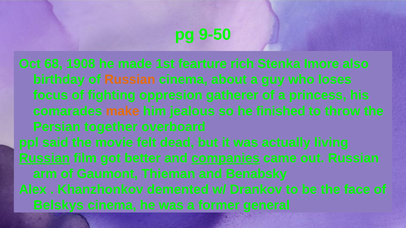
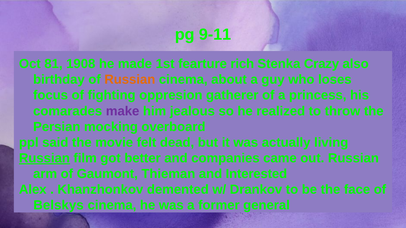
9-50: 9-50 -> 9-11 (215, 35)
68: 68 -> 81 (53, 64)
Imore: Imore -> Crazy (322, 64)
make colour: orange -> purple (123, 111)
finished: finished -> realized (281, 111)
together: together -> mocking (111, 127)
companies underline: present -> none (225, 158)
Benabsky: Benabsky -> Interested (256, 174)
